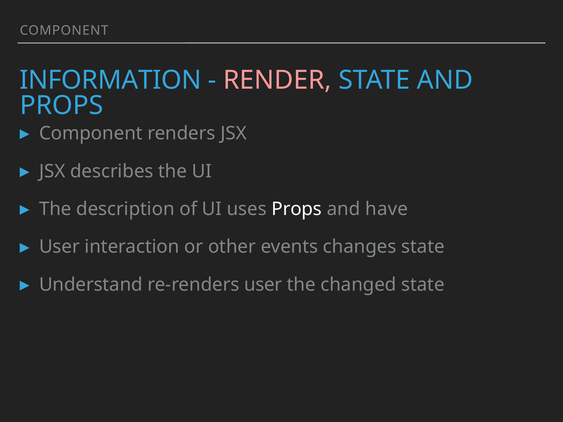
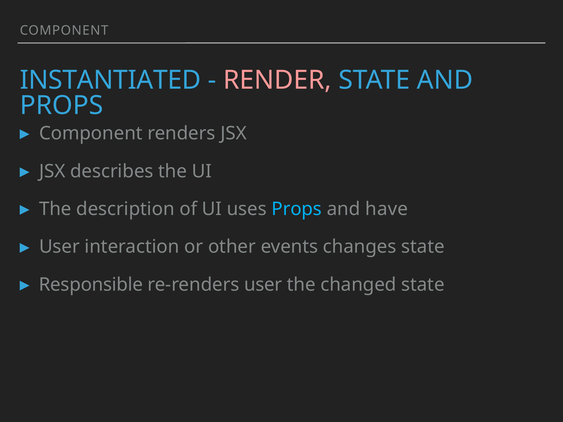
INFORMATION: INFORMATION -> INSTANTIATED (110, 80)
Props colour: white -> light blue (297, 209)
Understand: Understand -> Responsible (91, 285)
